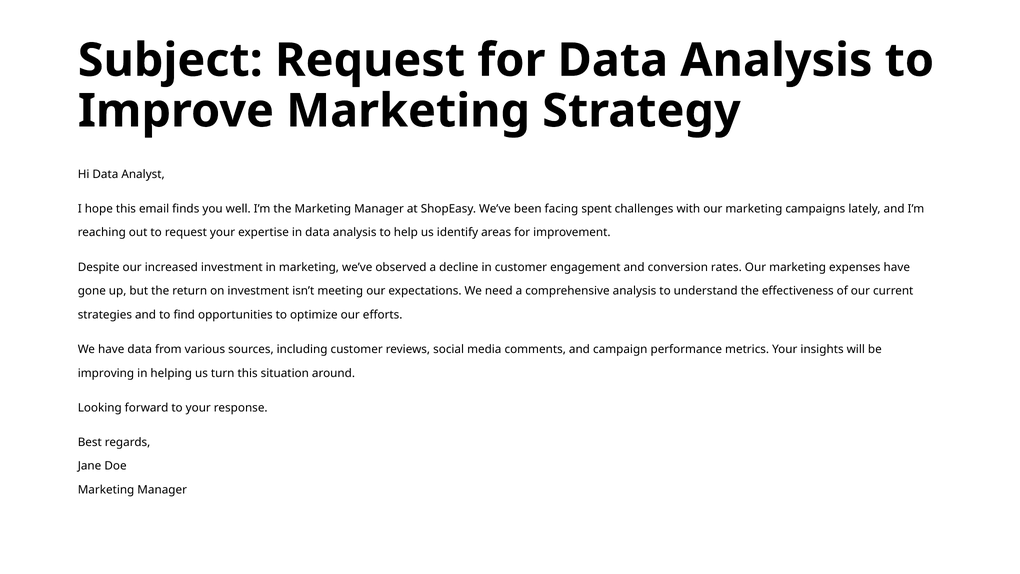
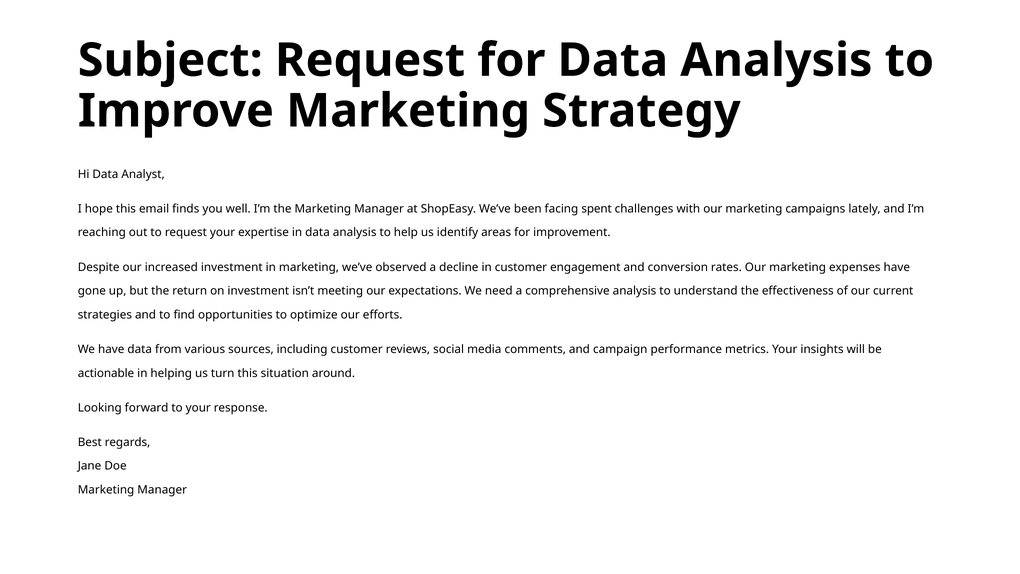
improving: improving -> actionable (106, 373)
